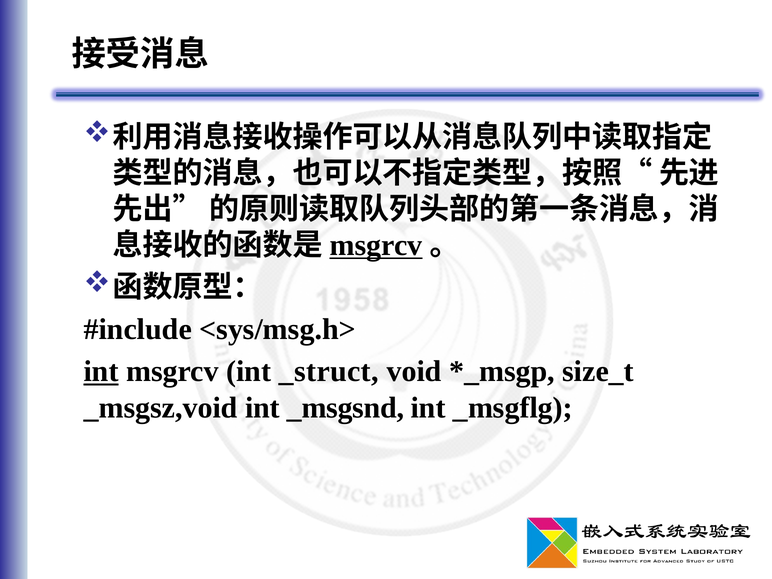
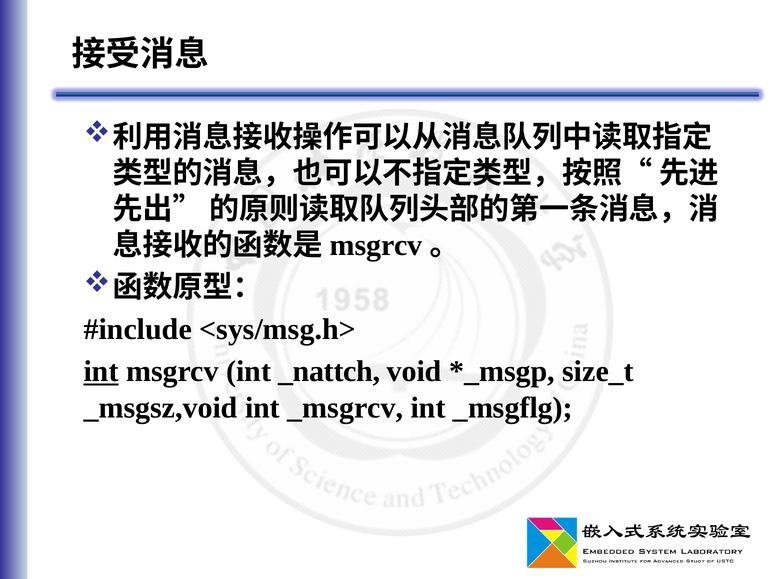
msgrcv underline: present -> none (376, 245)
_struct: _struct -> _nattch (329, 372)
_msgsnd: _msgsnd -> _msgrcv (345, 408)
